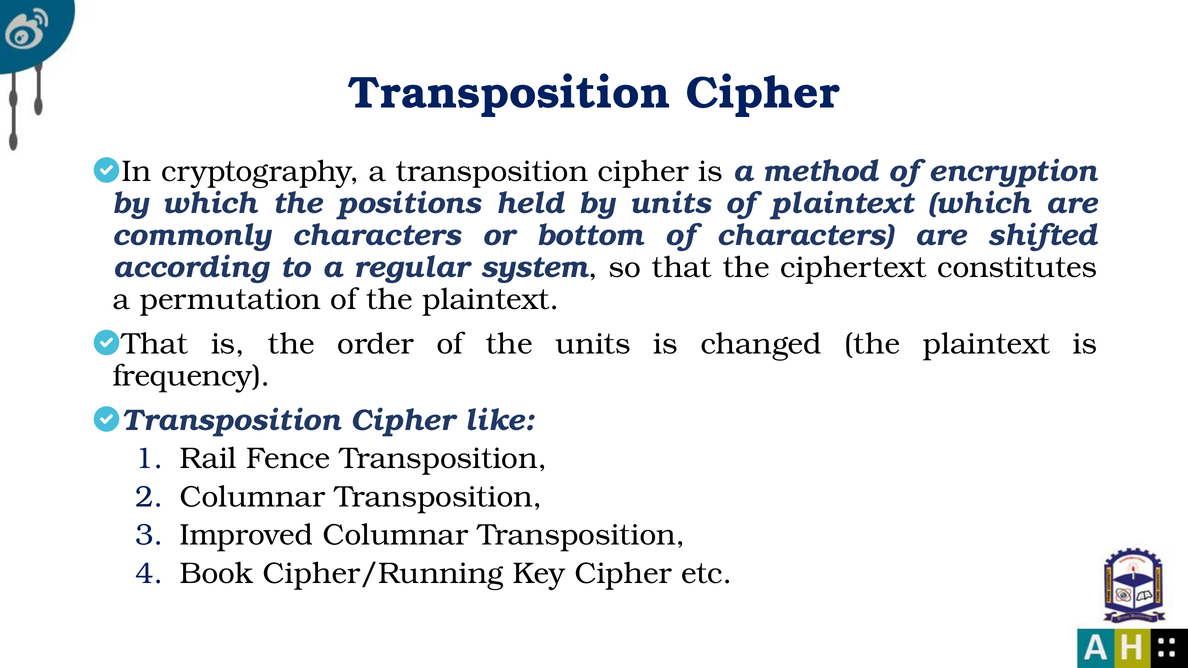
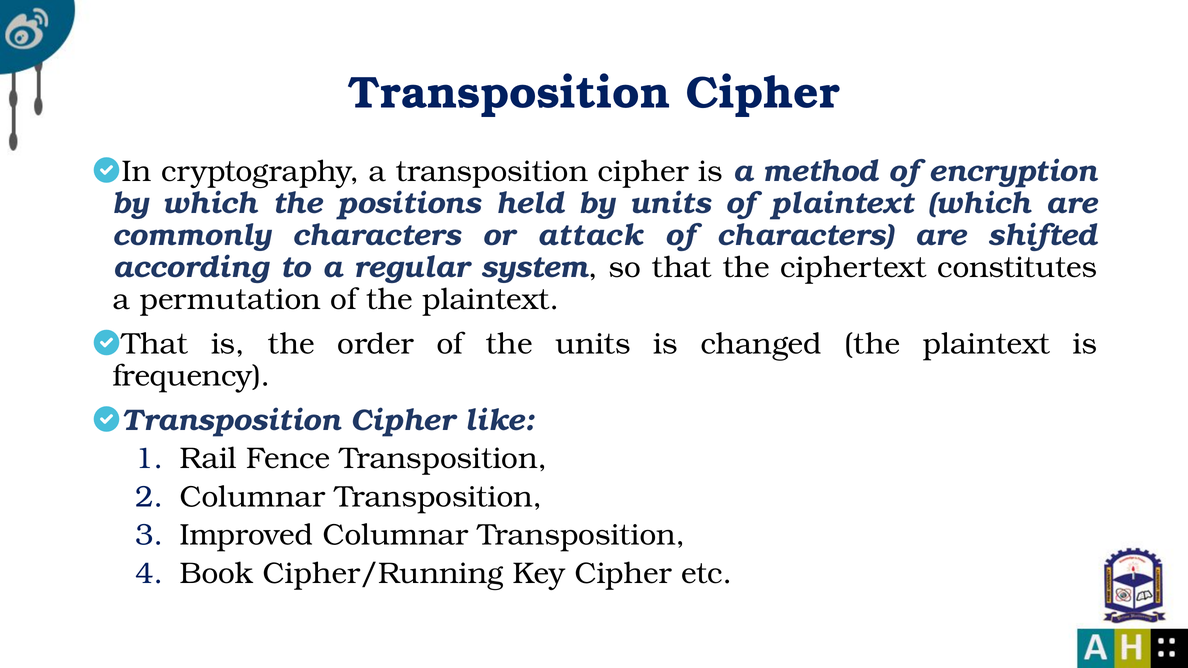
bottom: bottom -> attack (590, 236)
